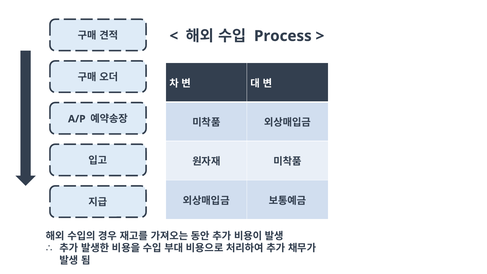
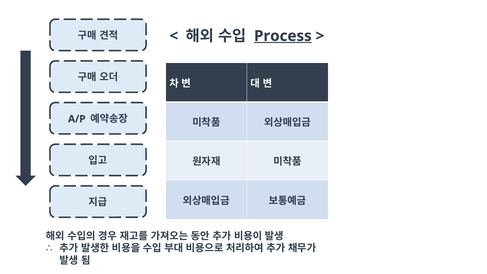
Process underline: none -> present (283, 36)
